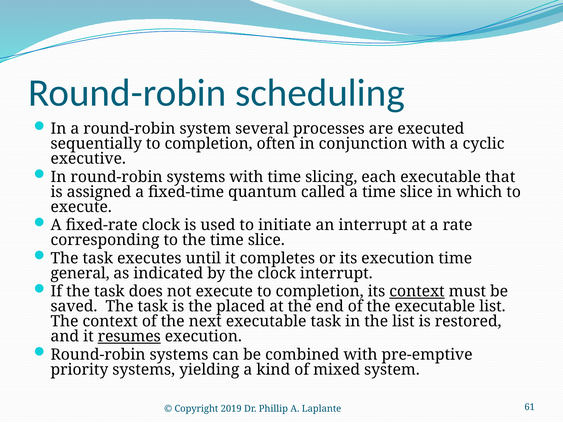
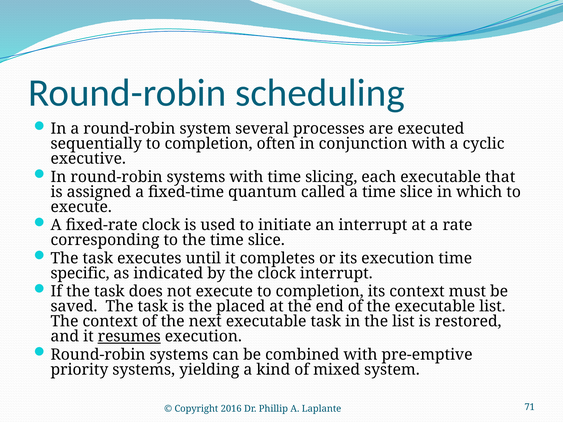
general: general -> specific (80, 273)
context underline: present -> none (417, 292)
2019: 2019 -> 2016 (231, 409)
61: 61 -> 71 (530, 407)
